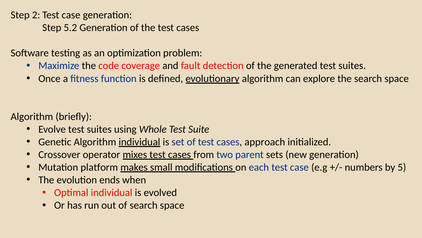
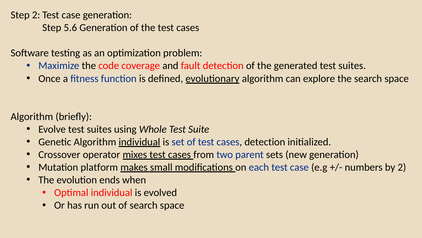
5.2: 5.2 -> 5.6 (70, 28)
cases approach: approach -> detection (265, 142)
5: 5 -> 2 (402, 167)
